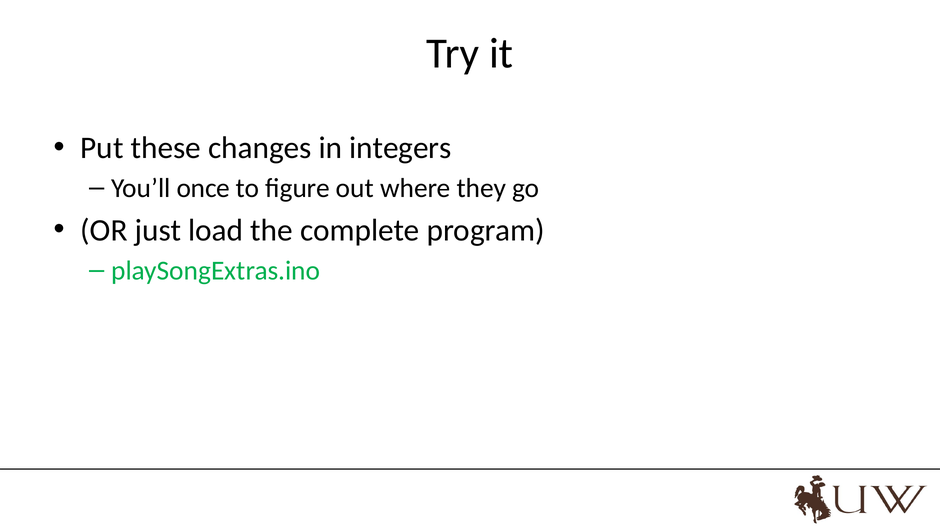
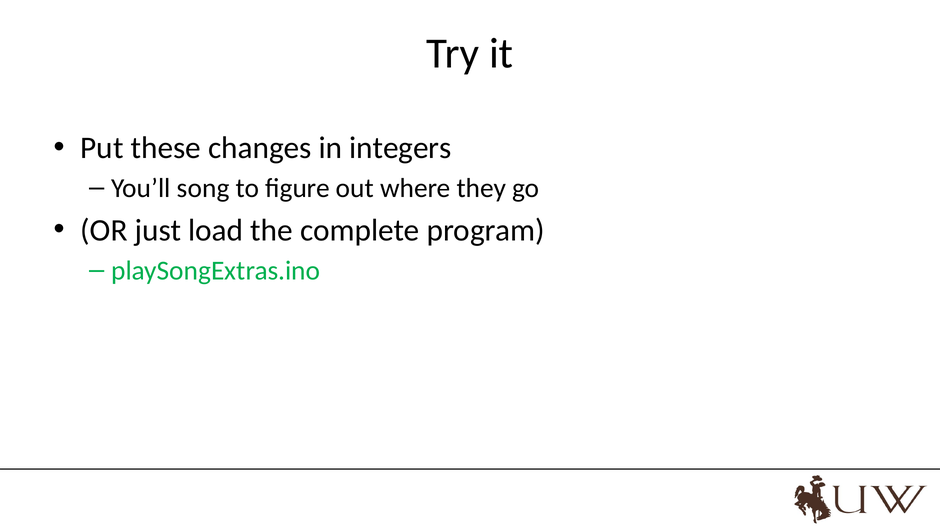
once: once -> song (203, 188)
